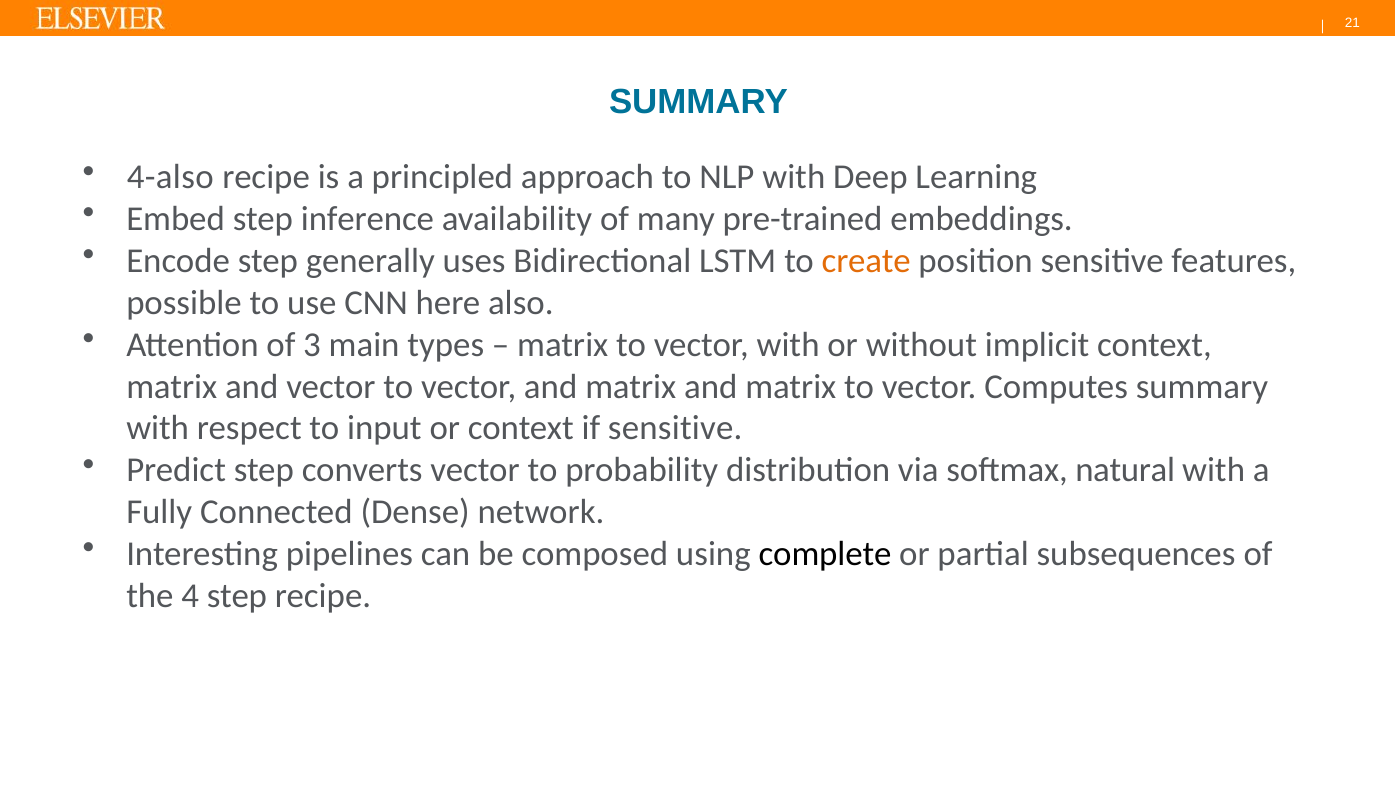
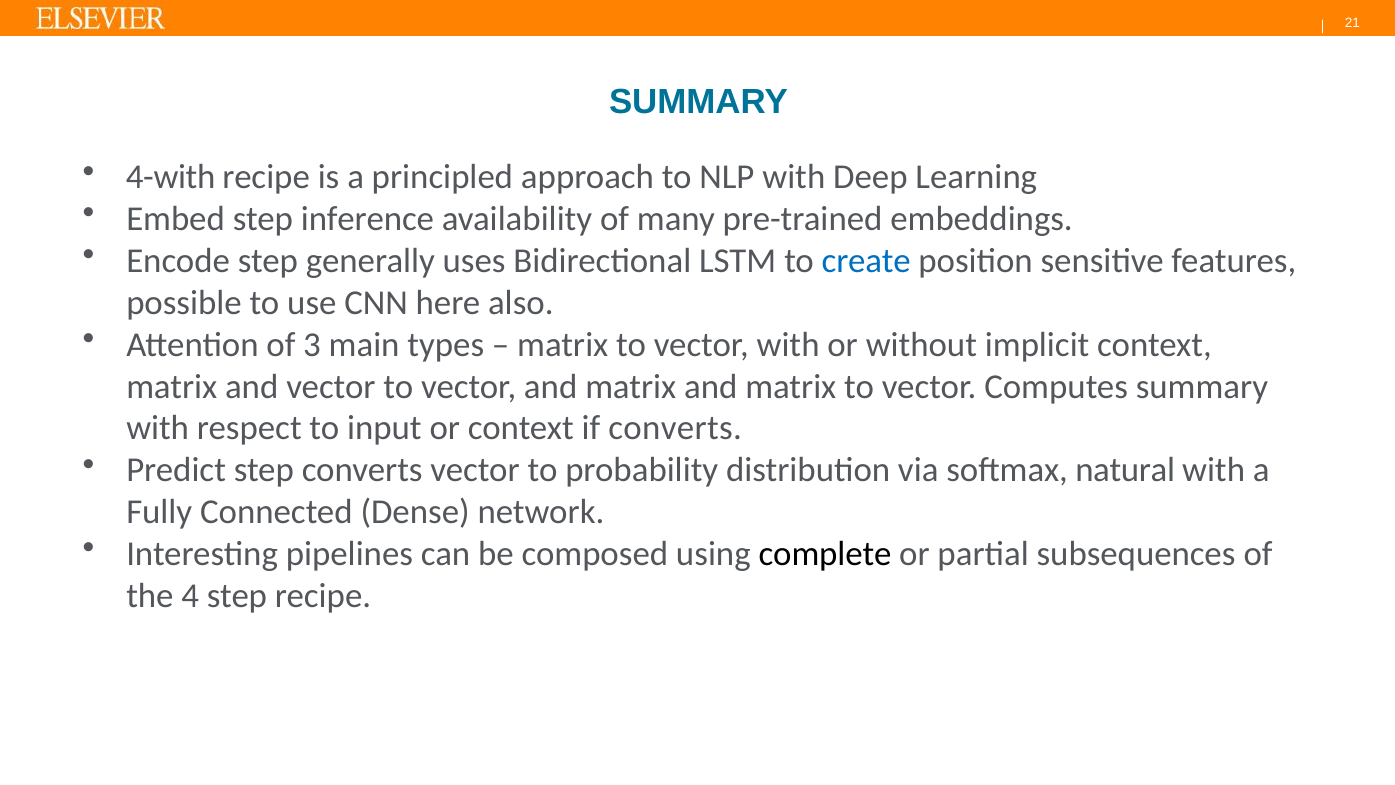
4-also: 4-also -> 4-with (171, 177)
create colour: orange -> blue (866, 261)
if sensitive: sensitive -> converts (675, 428)
